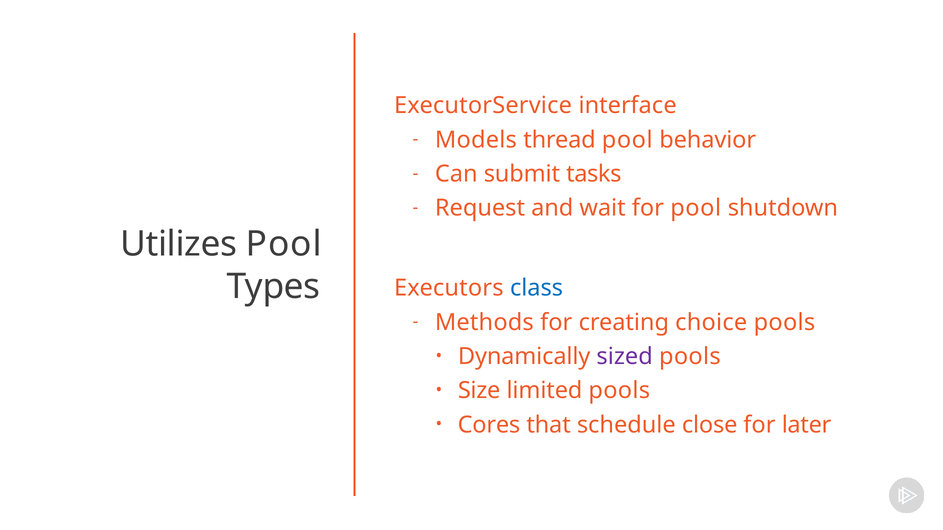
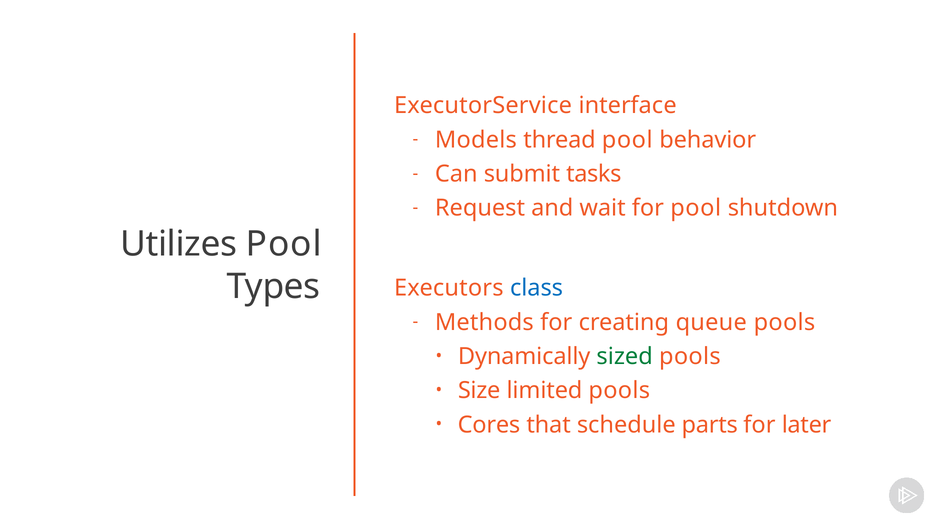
choice: choice -> queue (711, 323)
sized colour: purple -> green (625, 357)
close: close -> parts (710, 425)
